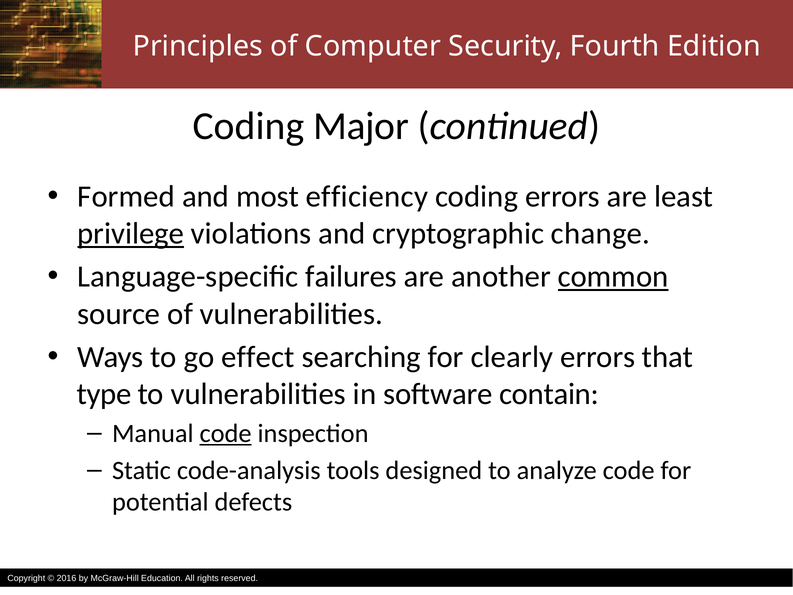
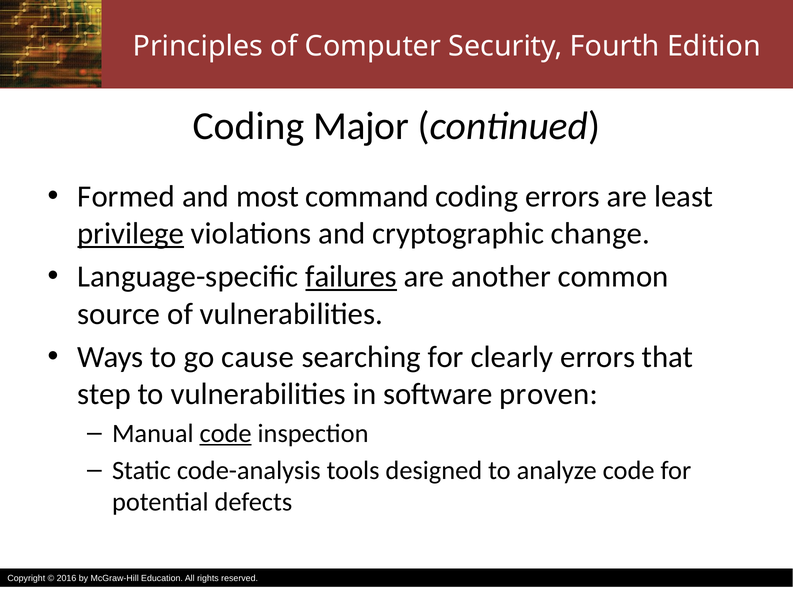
efficiency: efficiency -> command (367, 196)
failures underline: none -> present (351, 277)
common underline: present -> none (613, 277)
effect: effect -> cause (258, 357)
type: type -> step (104, 394)
contain: contain -> proven (549, 394)
